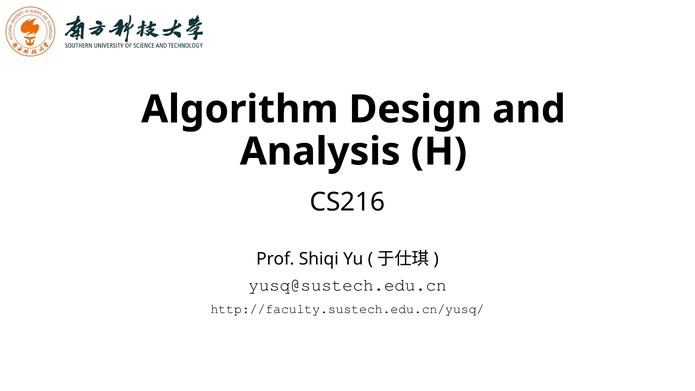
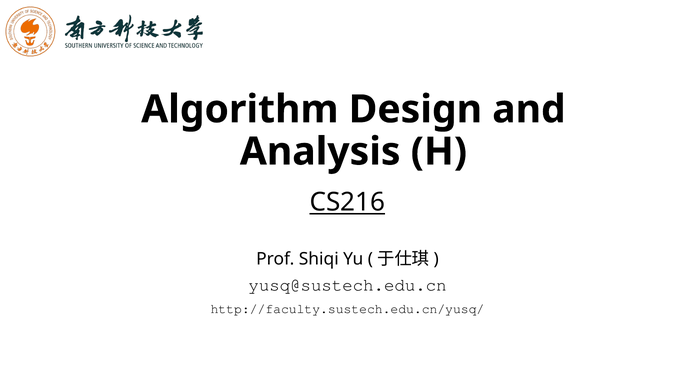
CS216 underline: none -> present (347, 202)
